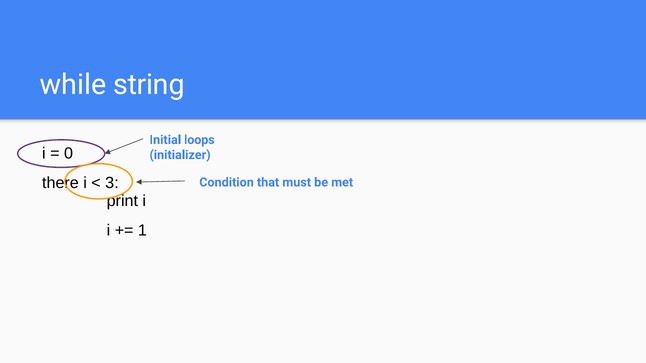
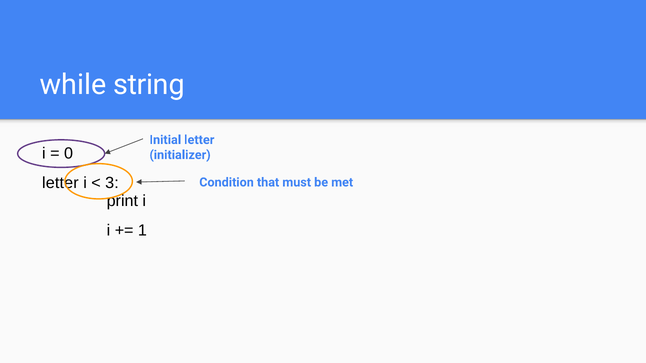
Initial loops: loops -> letter (199, 140)
there: there -> letter (60, 183)
